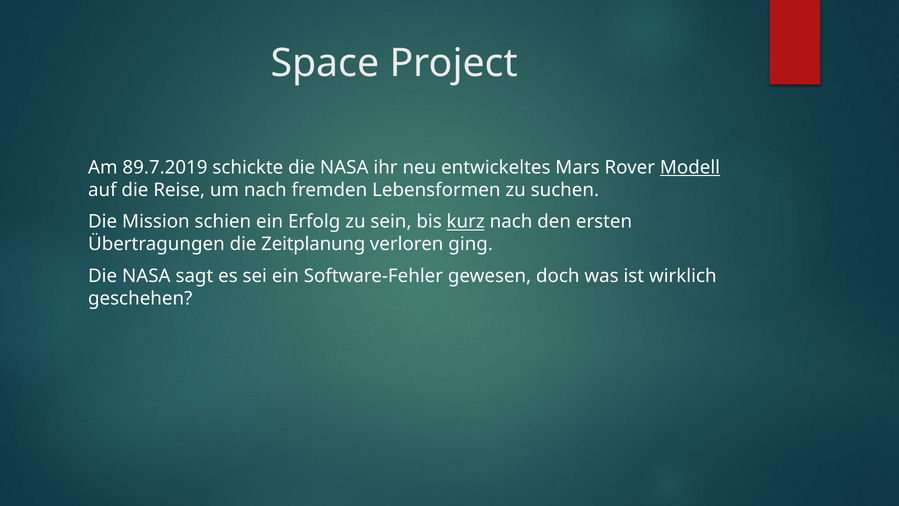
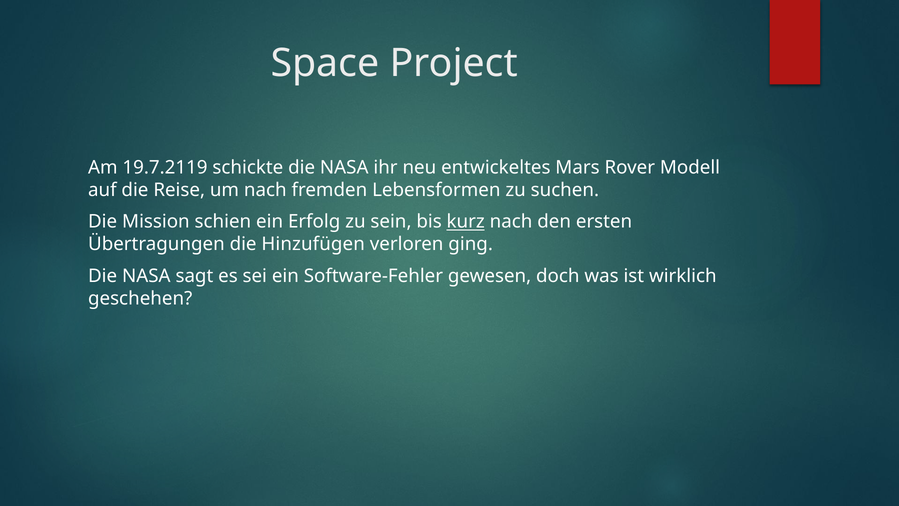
89.7.2019: 89.7.2019 -> 19.7.2119 (165, 167)
Modell underline: present -> none (690, 167)
Zeitplanung: Zeitplanung -> Hinzufügen (313, 244)
